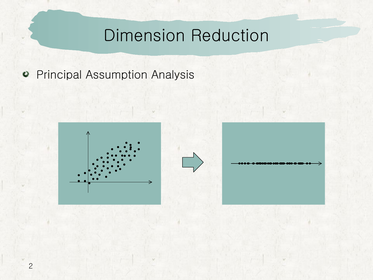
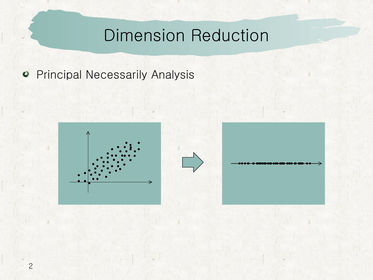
Assumption: Assumption -> Necessarily (117, 75)
